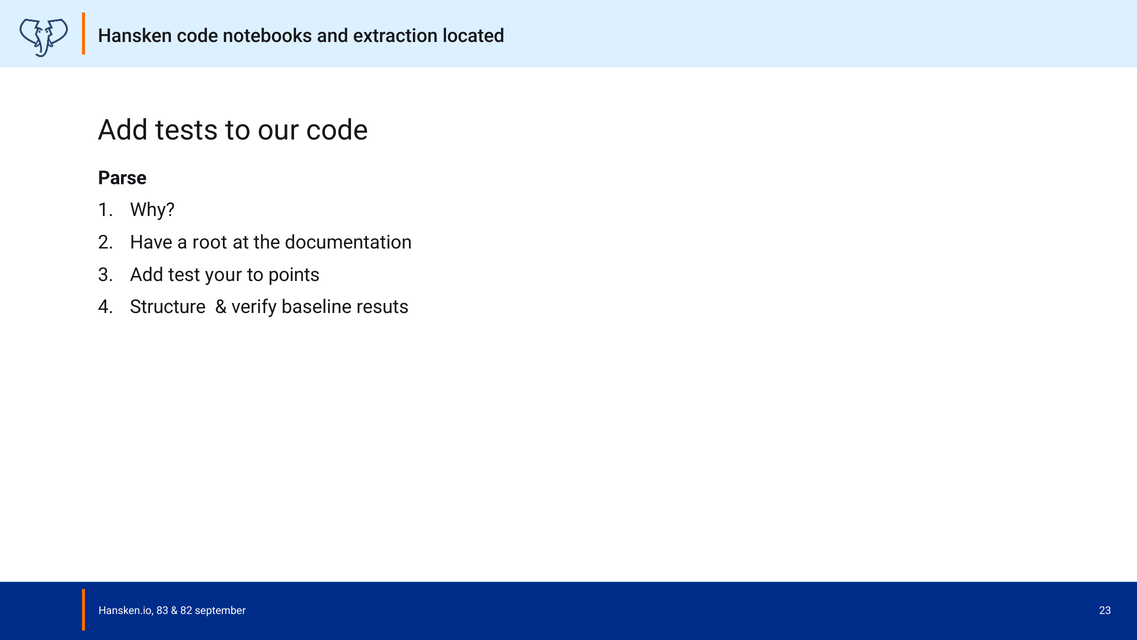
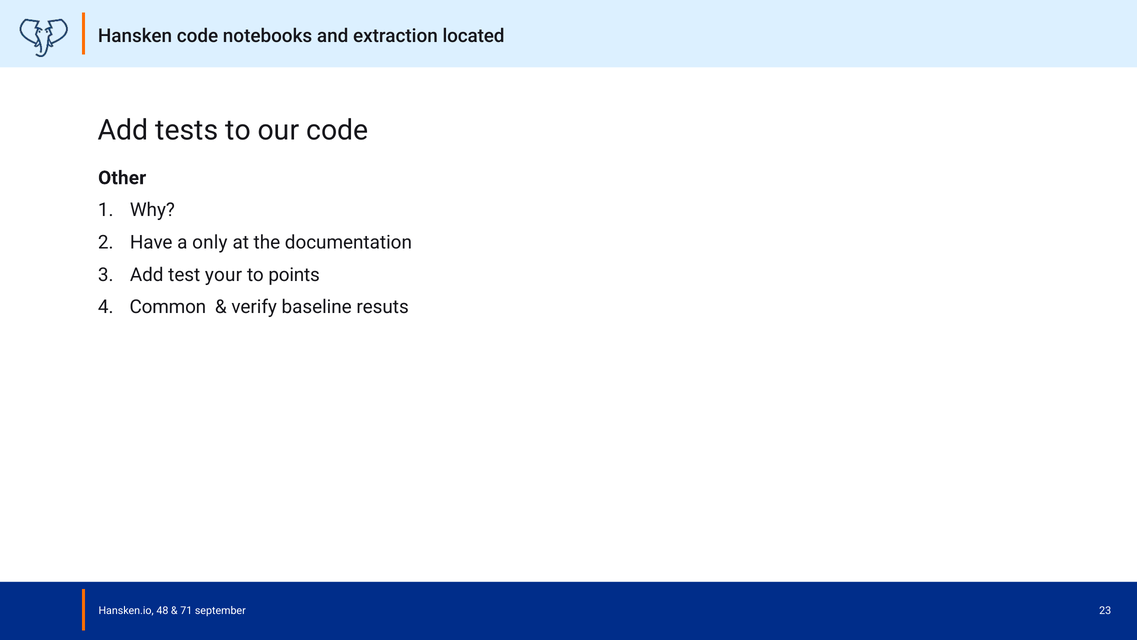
Parse: Parse -> Other (122, 178)
root: root -> only (210, 242)
Structure: Structure -> Common (168, 307)
83: 83 -> 48 (162, 611)
82: 82 -> 71 (186, 611)
